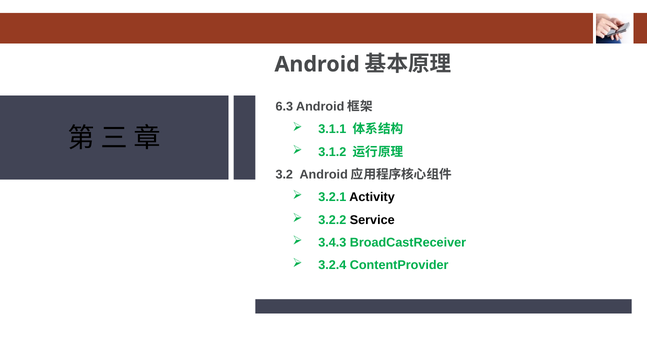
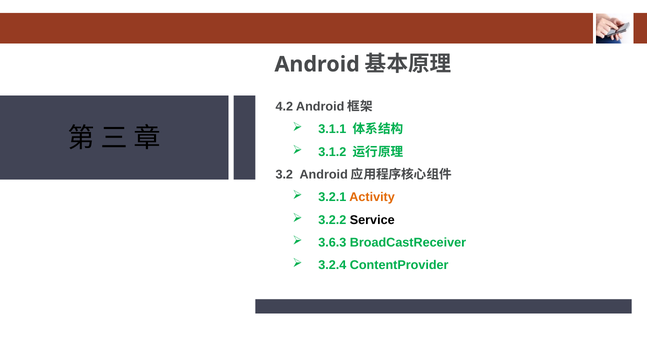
6.3: 6.3 -> 4.2 (284, 107)
Activity colour: black -> orange (372, 197)
3.4.3: 3.4.3 -> 3.6.3 (332, 243)
